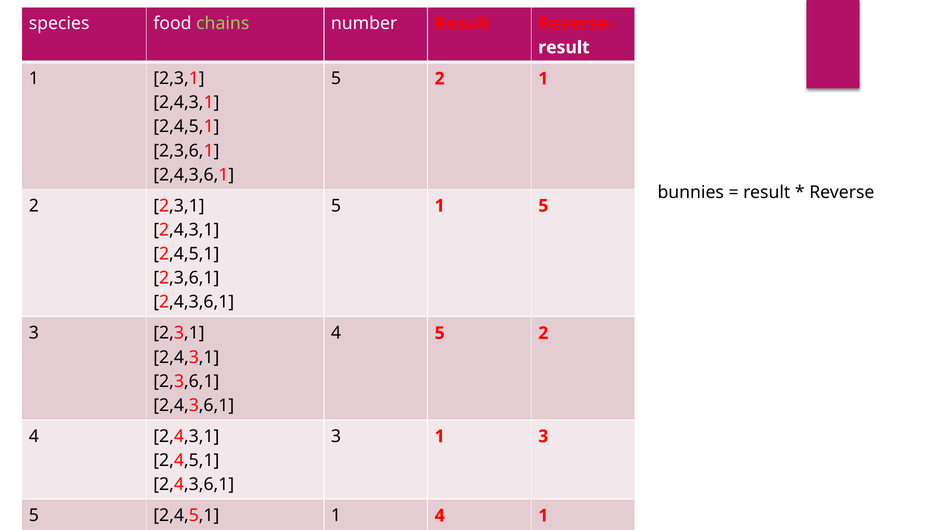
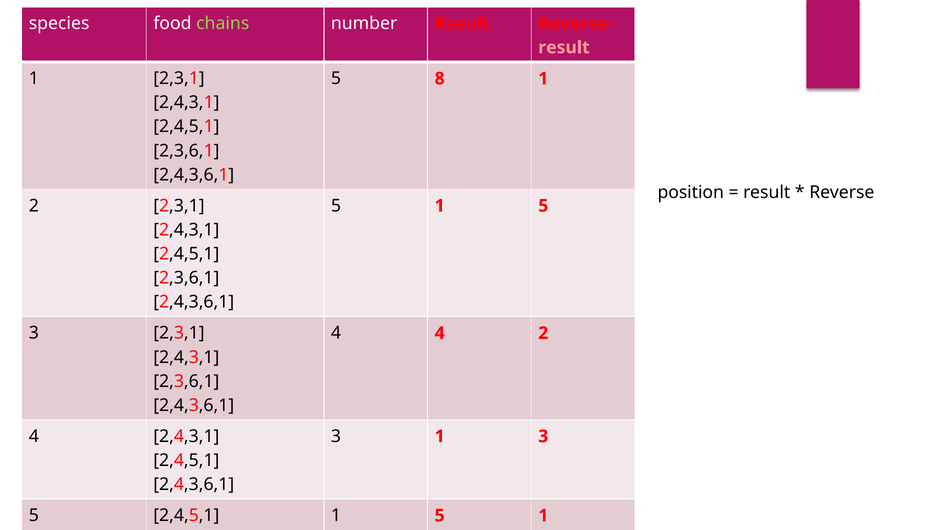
result colour: white -> pink (564, 47)
2: 2 -> 8 (440, 79)
bunnies: bunnies -> position (691, 192)
4 5: 5 -> 4 (440, 333)
2,4,5,1 1 4: 4 -> 5 (440, 515)
